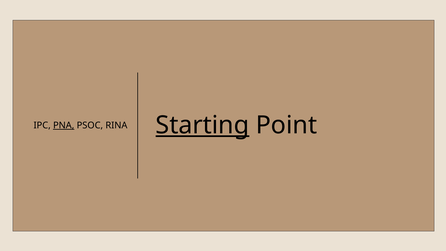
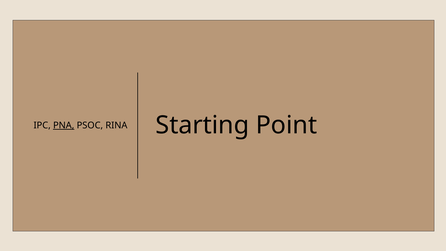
Starting underline: present -> none (202, 125)
